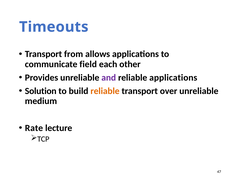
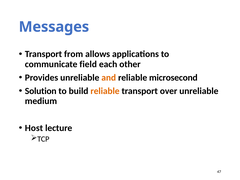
Timeouts: Timeouts -> Messages (54, 27)
and colour: purple -> orange (109, 78)
reliable applications: applications -> microsecond (173, 78)
Rate: Rate -> Host (34, 128)
